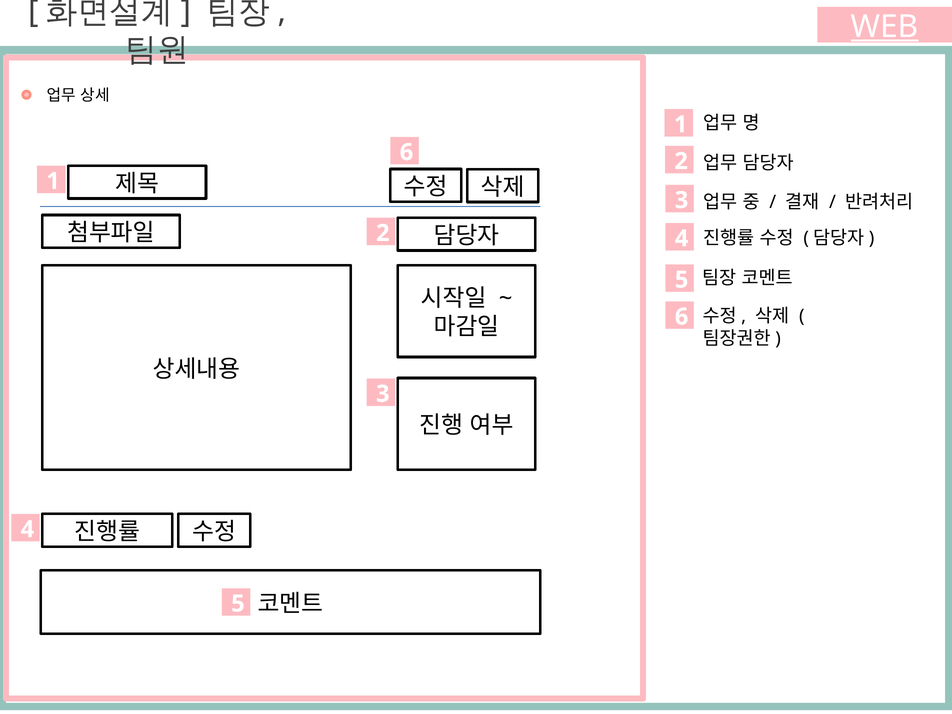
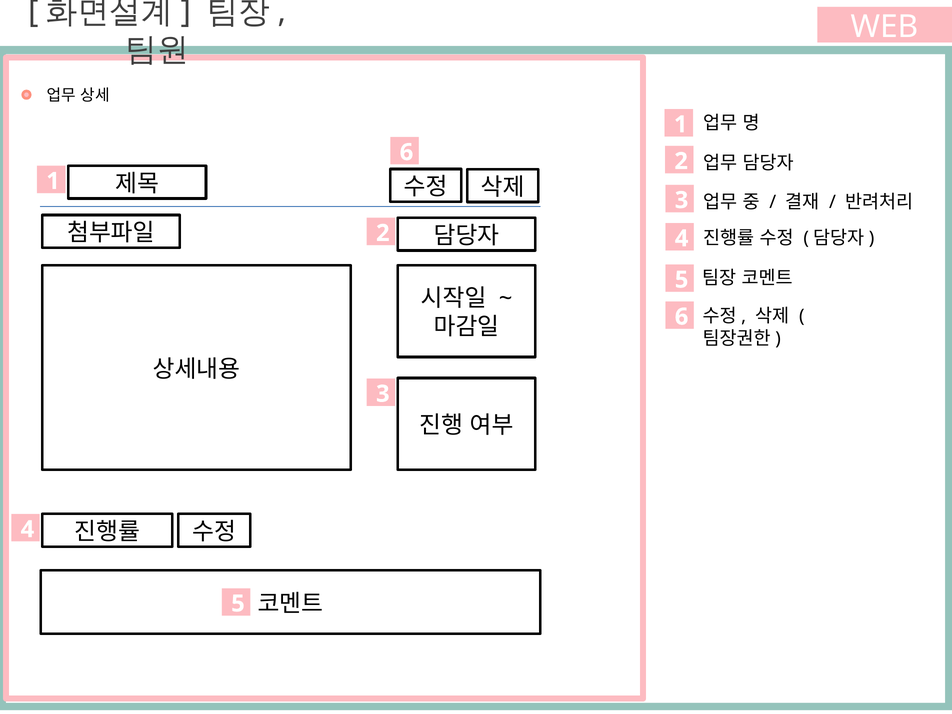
WEB underline: present -> none (885, 27)
